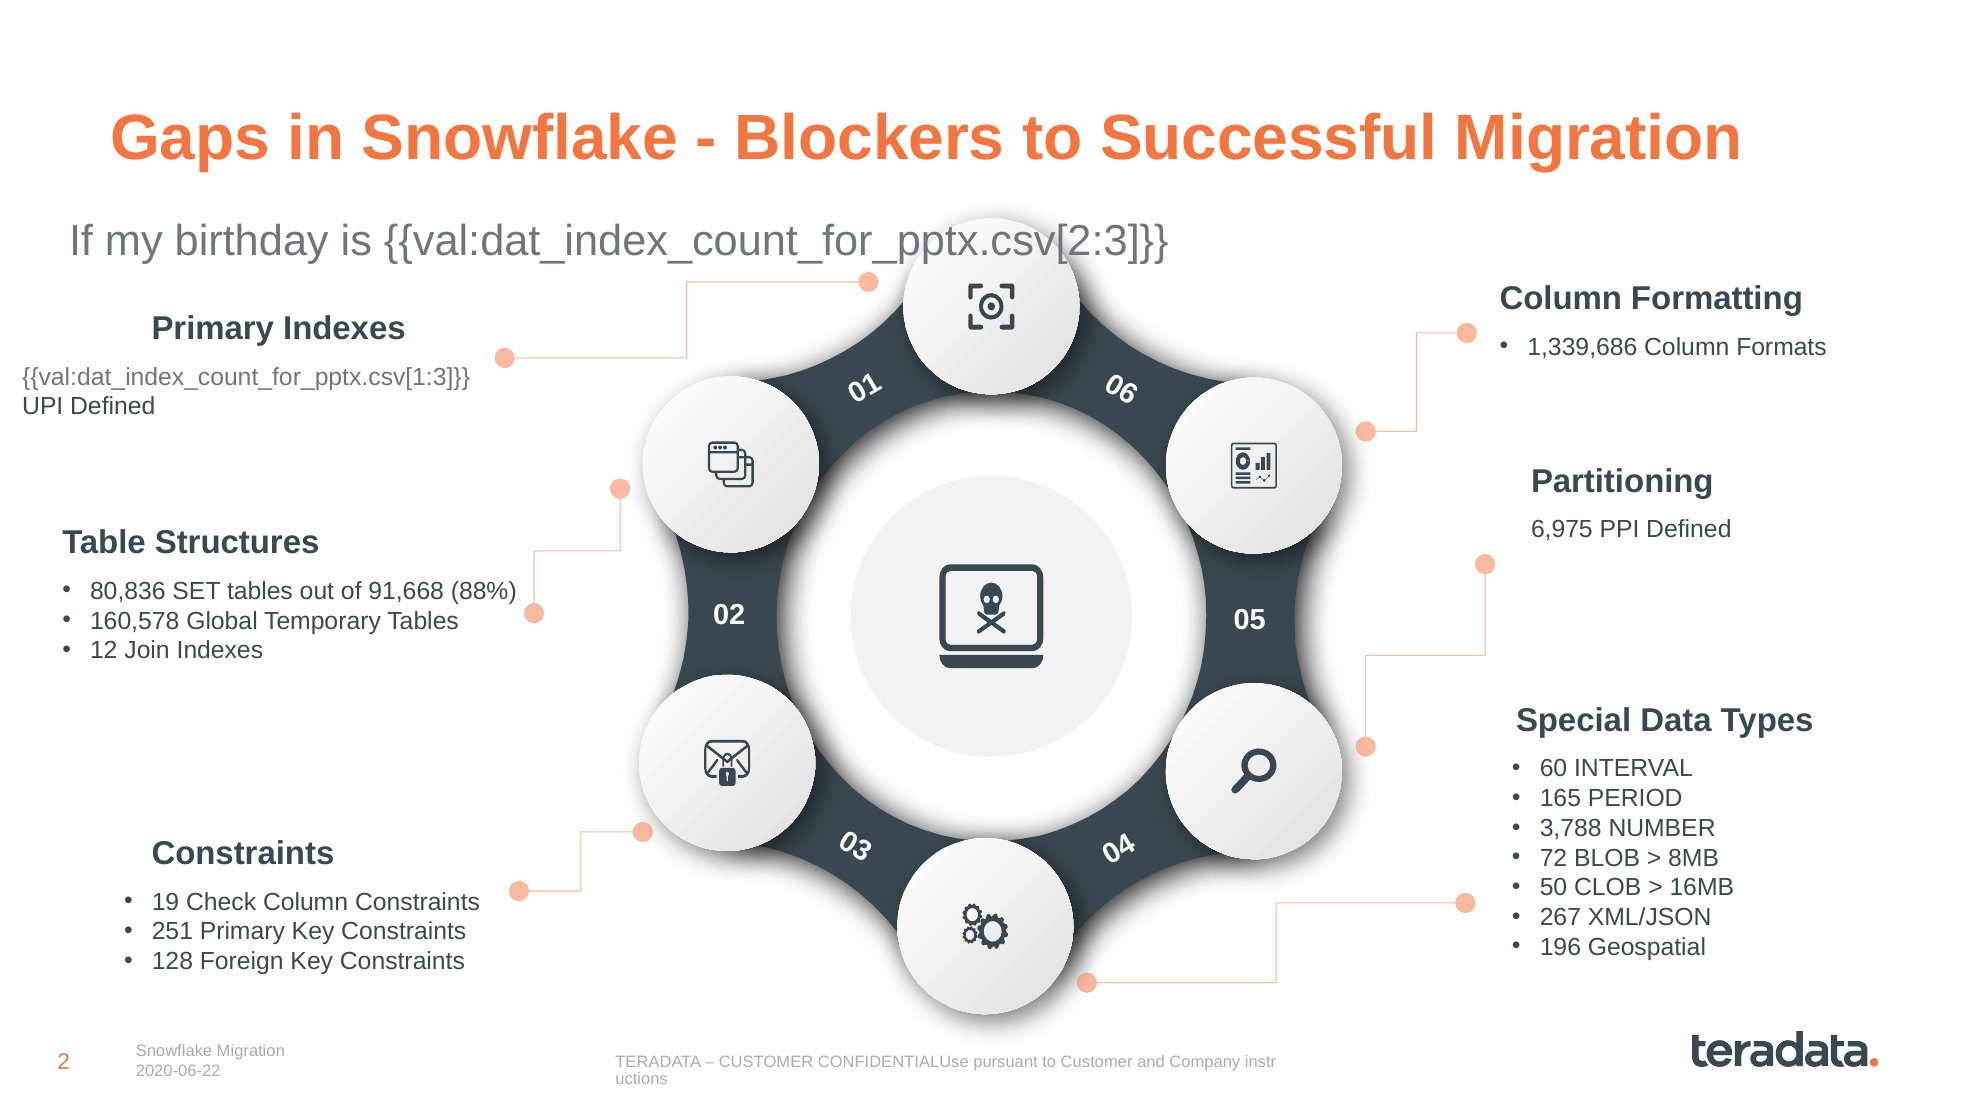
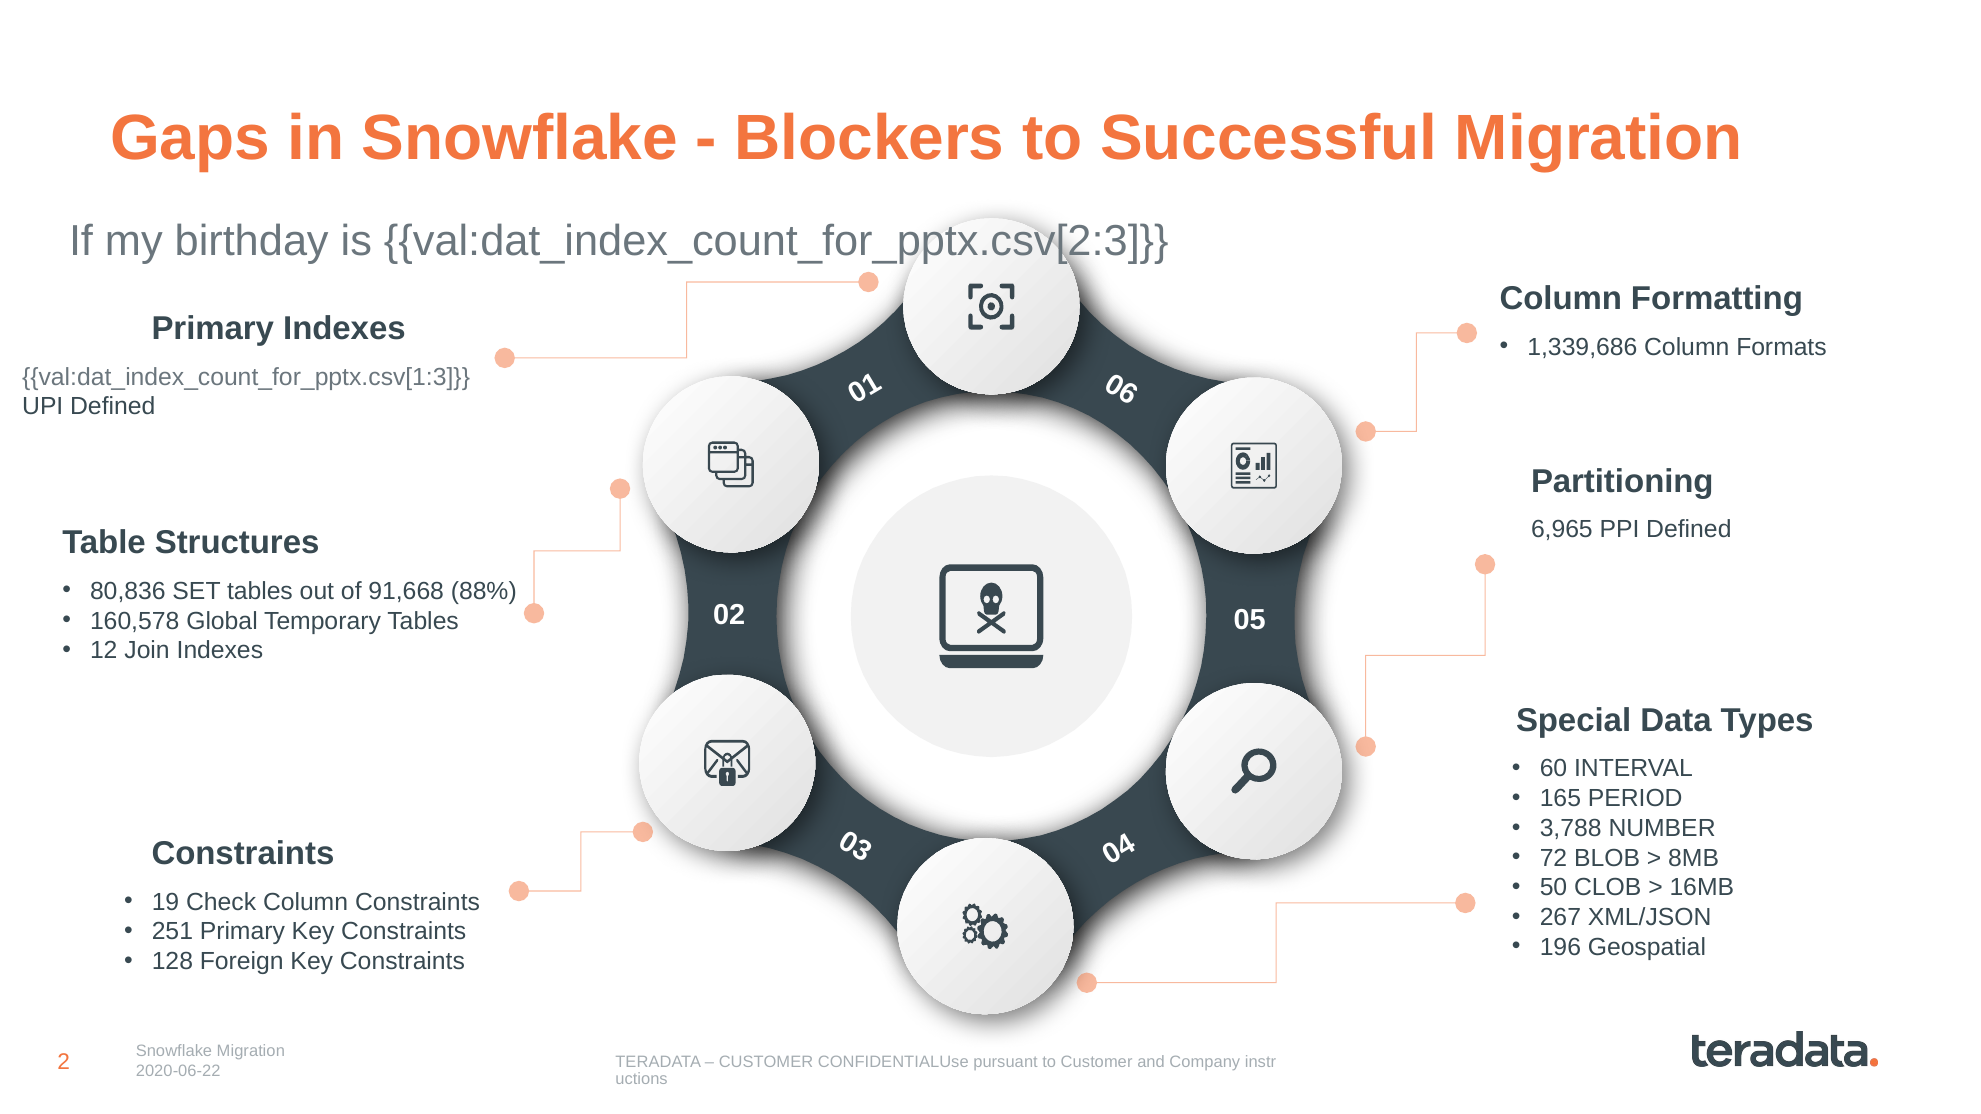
6,975: 6,975 -> 6,965 (1562, 530)
